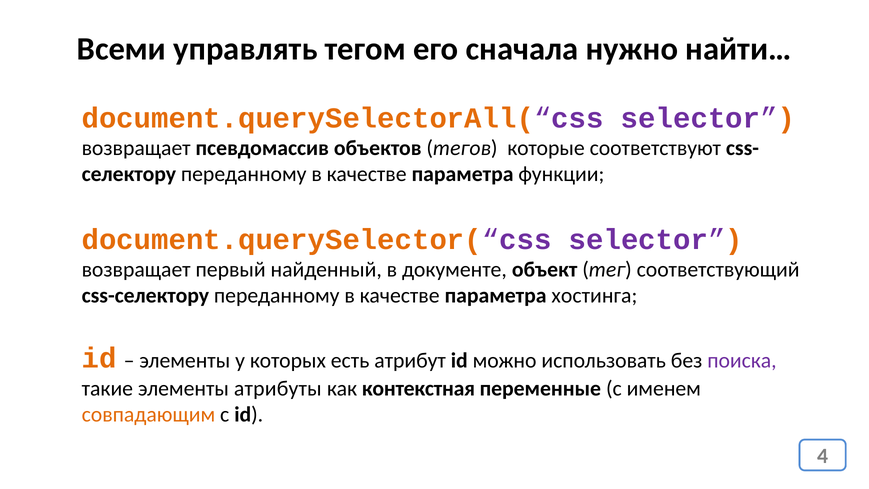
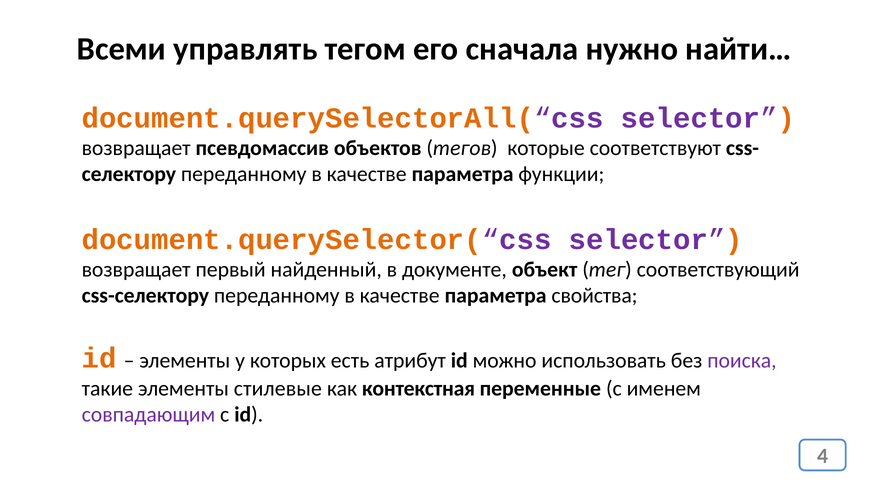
хостинга: хостинга -> свойства (594, 295)
атрибуты: атрибуты -> стилевые (278, 388)
совпадающим colour: orange -> purple (148, 415)
